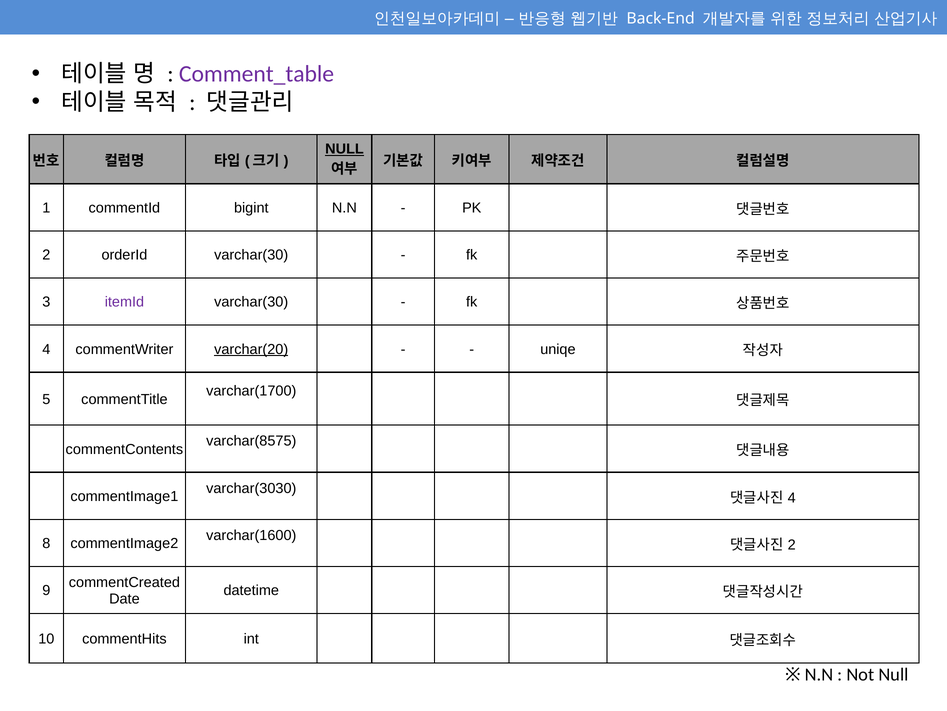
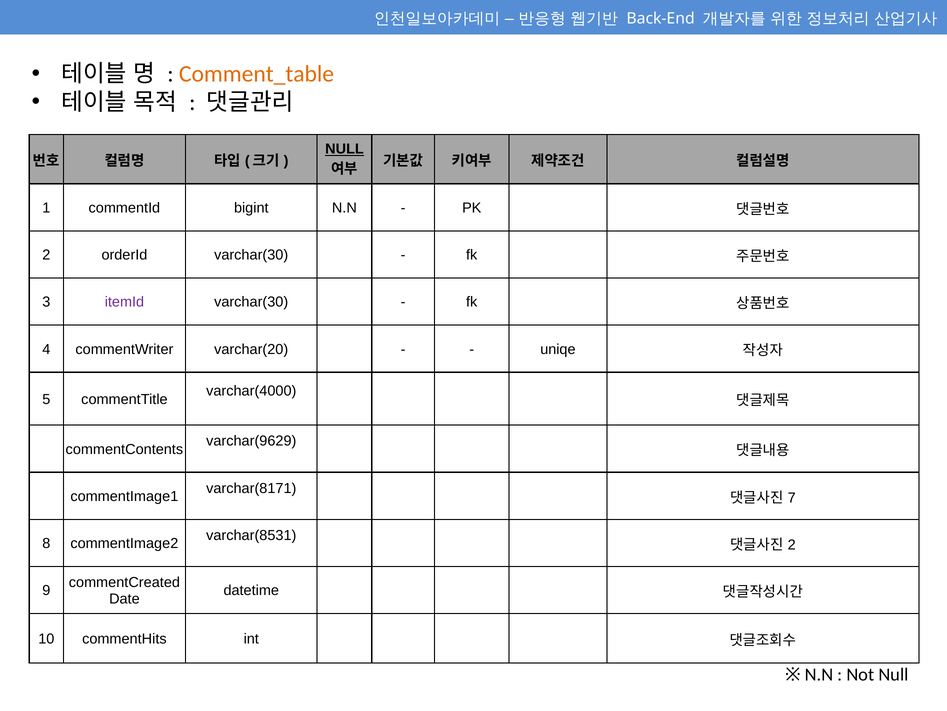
Comment_table colour: purple -> orange (257, 74)
varchar(20 underline: present -> none (251, 349)
varchar(1700: varchar(1700 -> varchar(4000 (251, 391)
varchar(8575: varchar(8575 -> varchar(9629 (251, 441)
varchar(3030: varchar(3030 -> varchar(8171 (251, 488)
4: 4 -> 7 (792, 497)
varchar(1600: varchar(1600 -> varchar(8531 (251, 535)
